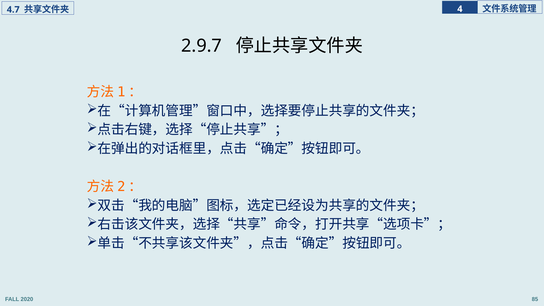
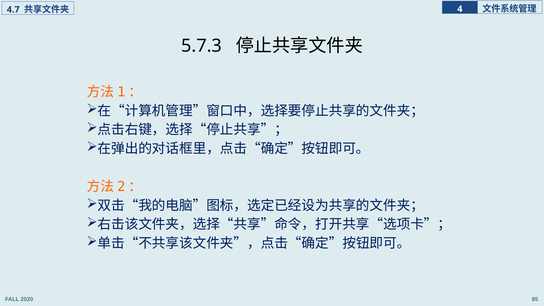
2.9.7: 2.9.7 -> 5.7.3 (202, 46)
